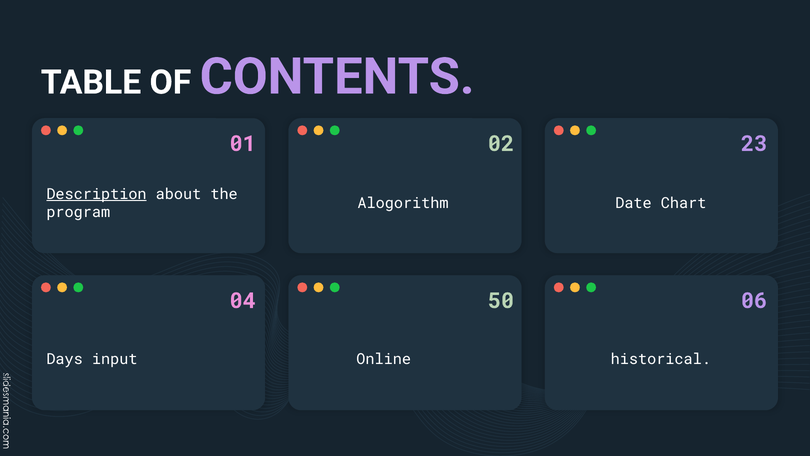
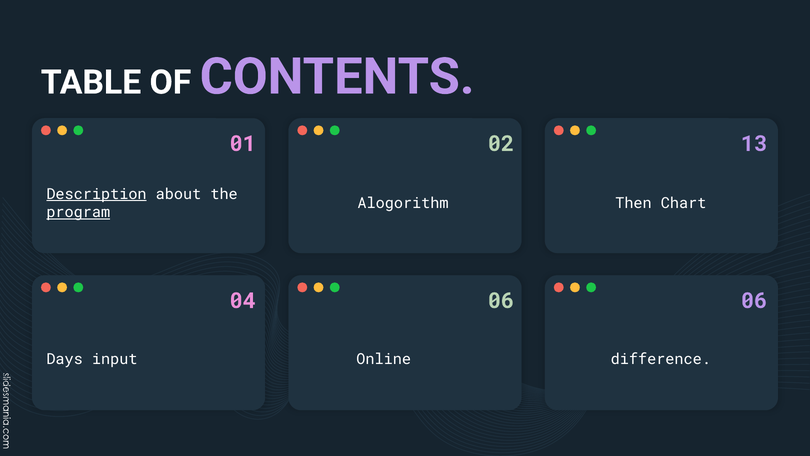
23: 23 -> 13 (754, 144)
Date: Date -> Then (633, 203)
program underline: none -> present (78, 212)
04 50: 50 -> 06 (501, 301)
historical: historical -> difference (661, 359)
